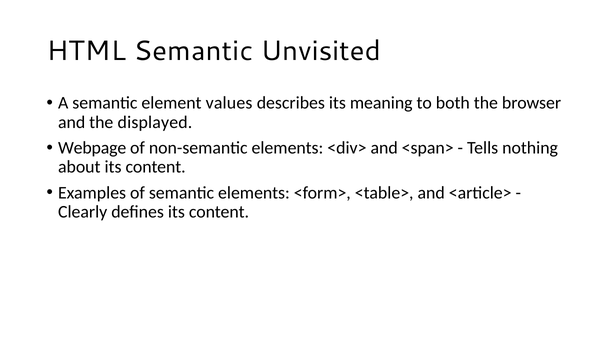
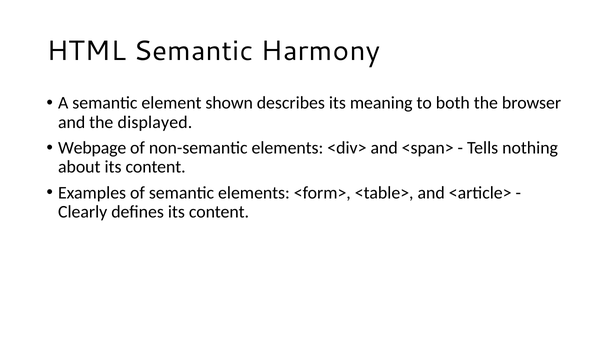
Unvisited: Unvisited -> Harmony (321, 51)
values: values -> shown (229, 103)
